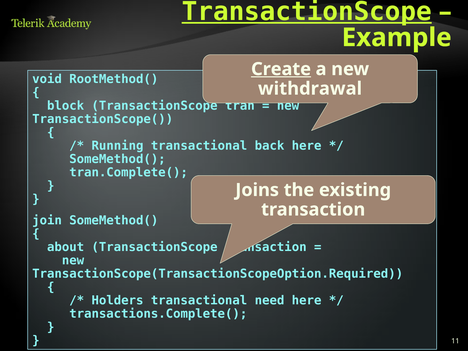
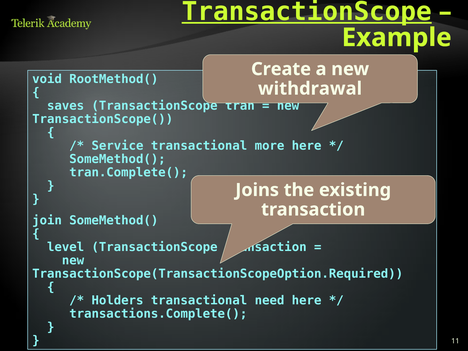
Create underline: present -> none (281, 69)
block: block -> saves (66, 106)
Running: Running -> Service (117, 146)
back: back -> more (270, 146)
about: about -> level (66, 247)
